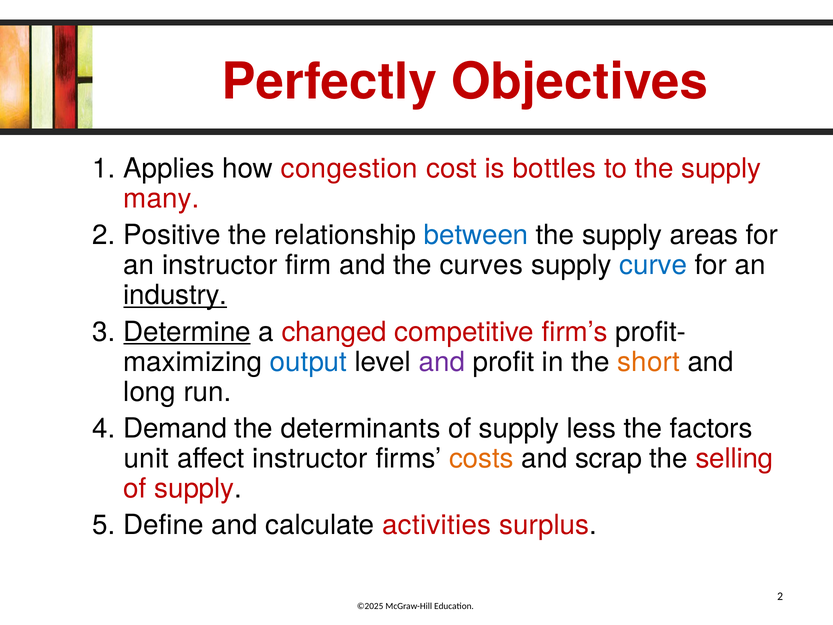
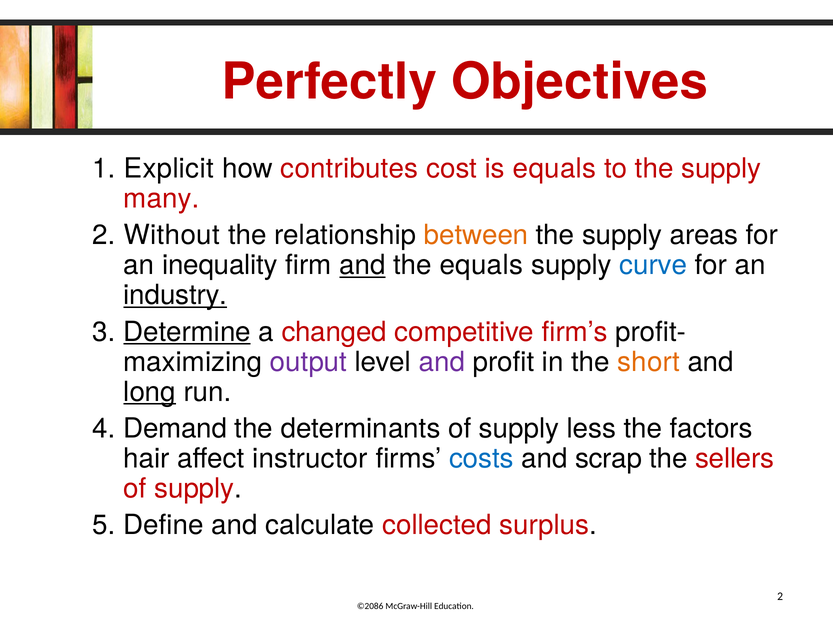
Applies: Applies -> Explicit (169, 169)
congestion: congestion -> contributes (349, 169)
is bottles: bottles -> equals (554, 169)
Positive: Positive -> Without (172, 235)
between colour: blue -> orange (476, 235)
an instructor: instructor -> inequality (220, 265)
and underline: none -> present (363, 265)
the curves: curves -> equals (481, 265)
output colour: blue -> purple (309, 362)
long underline: none -> present (150, 392)
unit: unit -> hair (147, 458)
costs colour: orange -> blue (481, 458)
selling: selling -> sellers (735, 458)
activities: activities -> collected (437, 525)
©2025: ©2025 -> ©2086 (370, 606)
